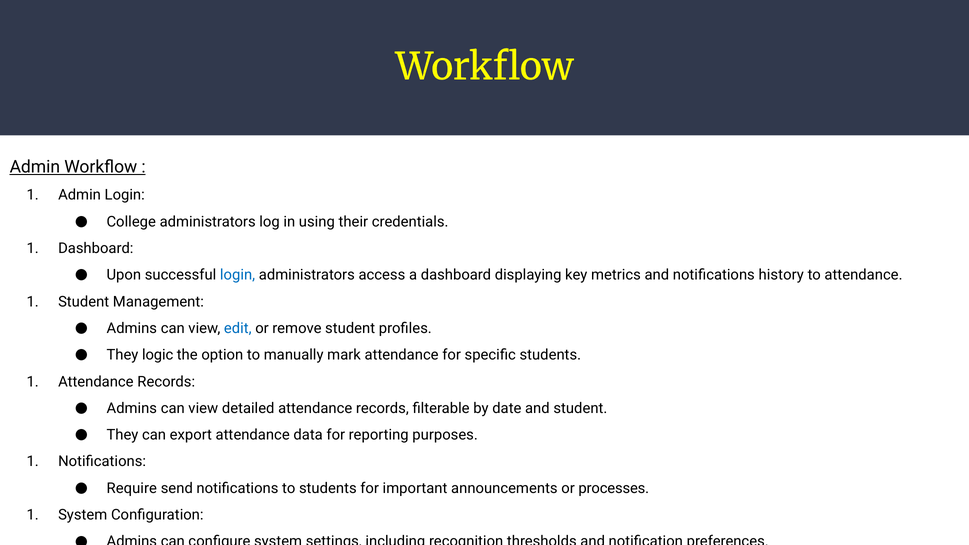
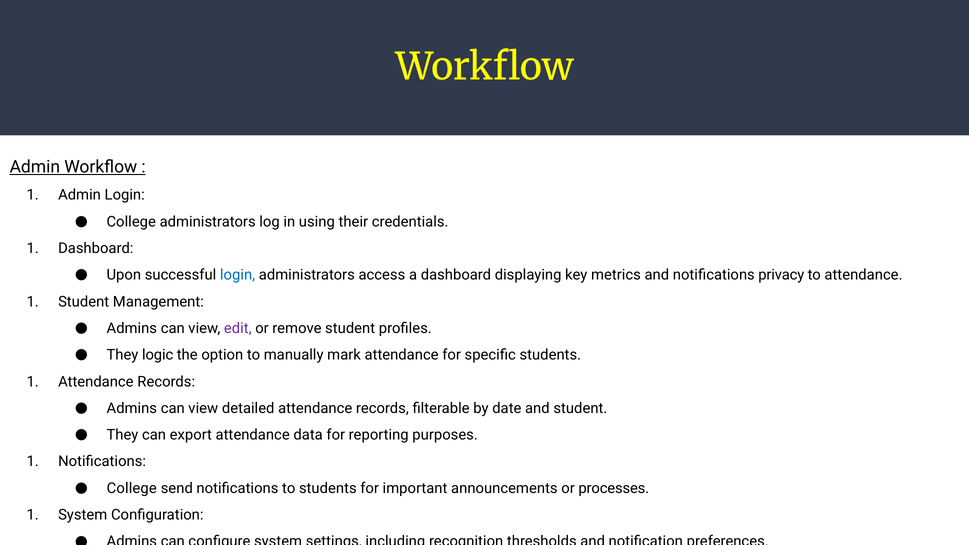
history: history -> privacy (781, 275)
edit colour: blue -> purple (238, 328)
Require: Require -> College (132, 488)
